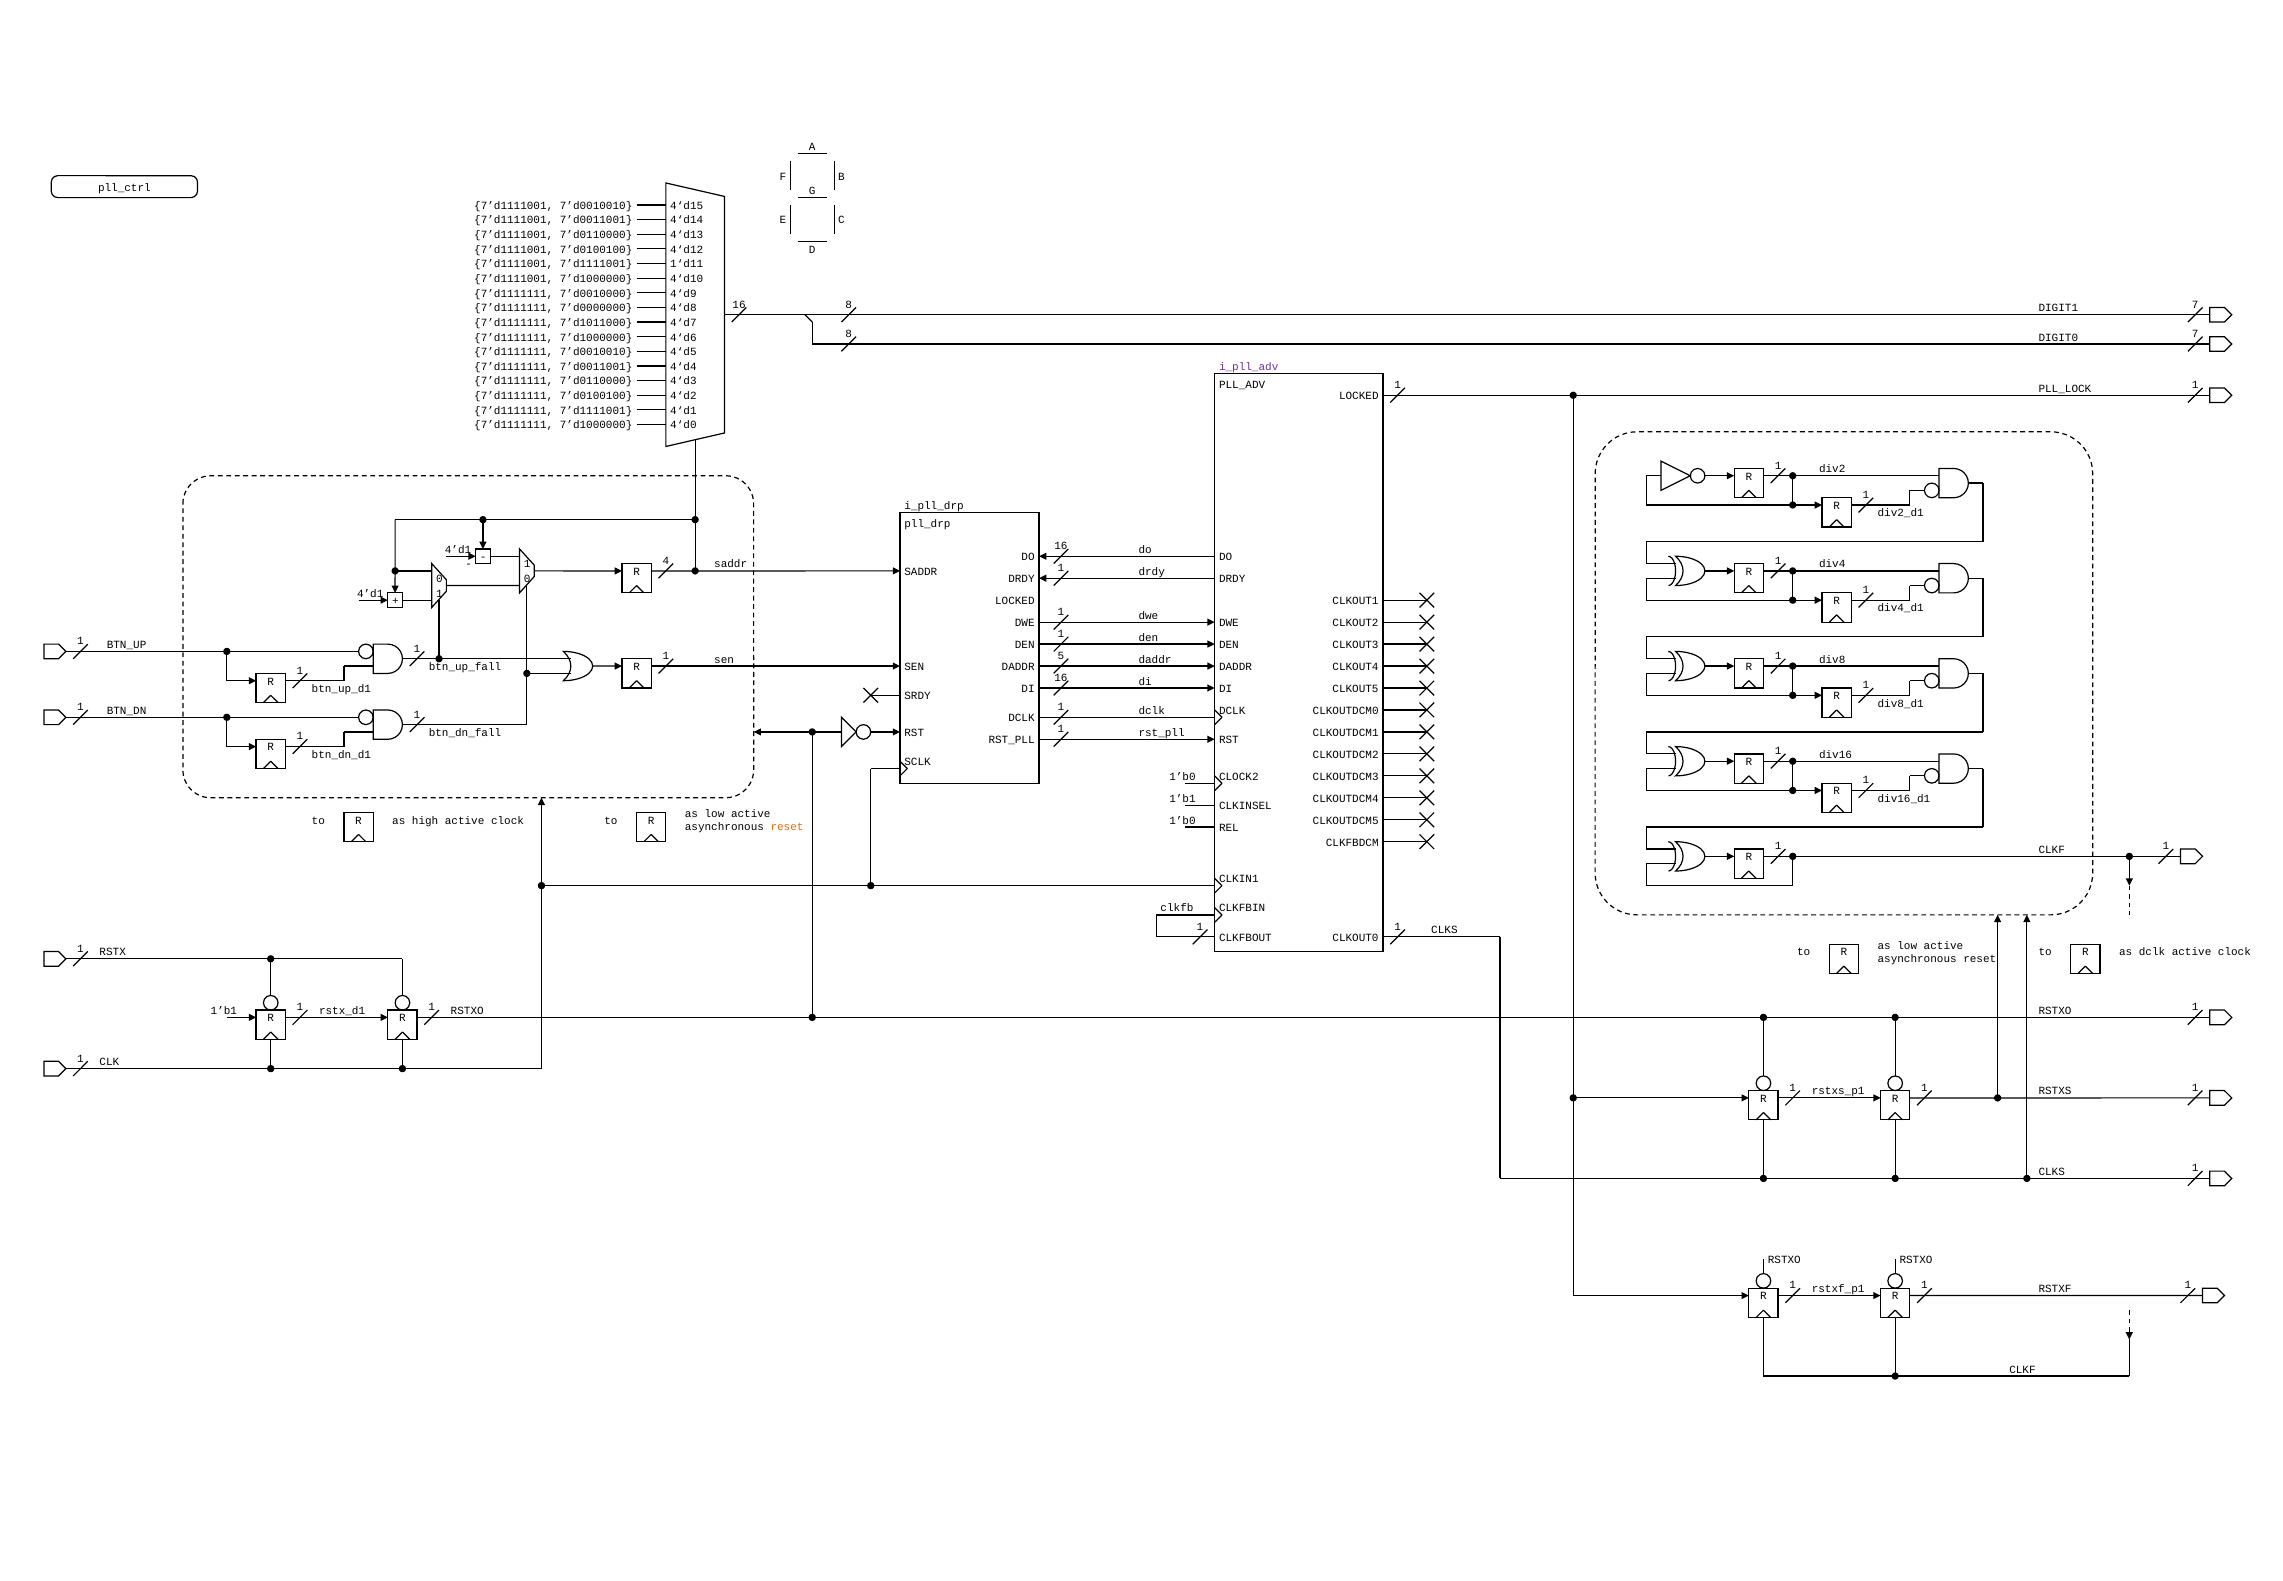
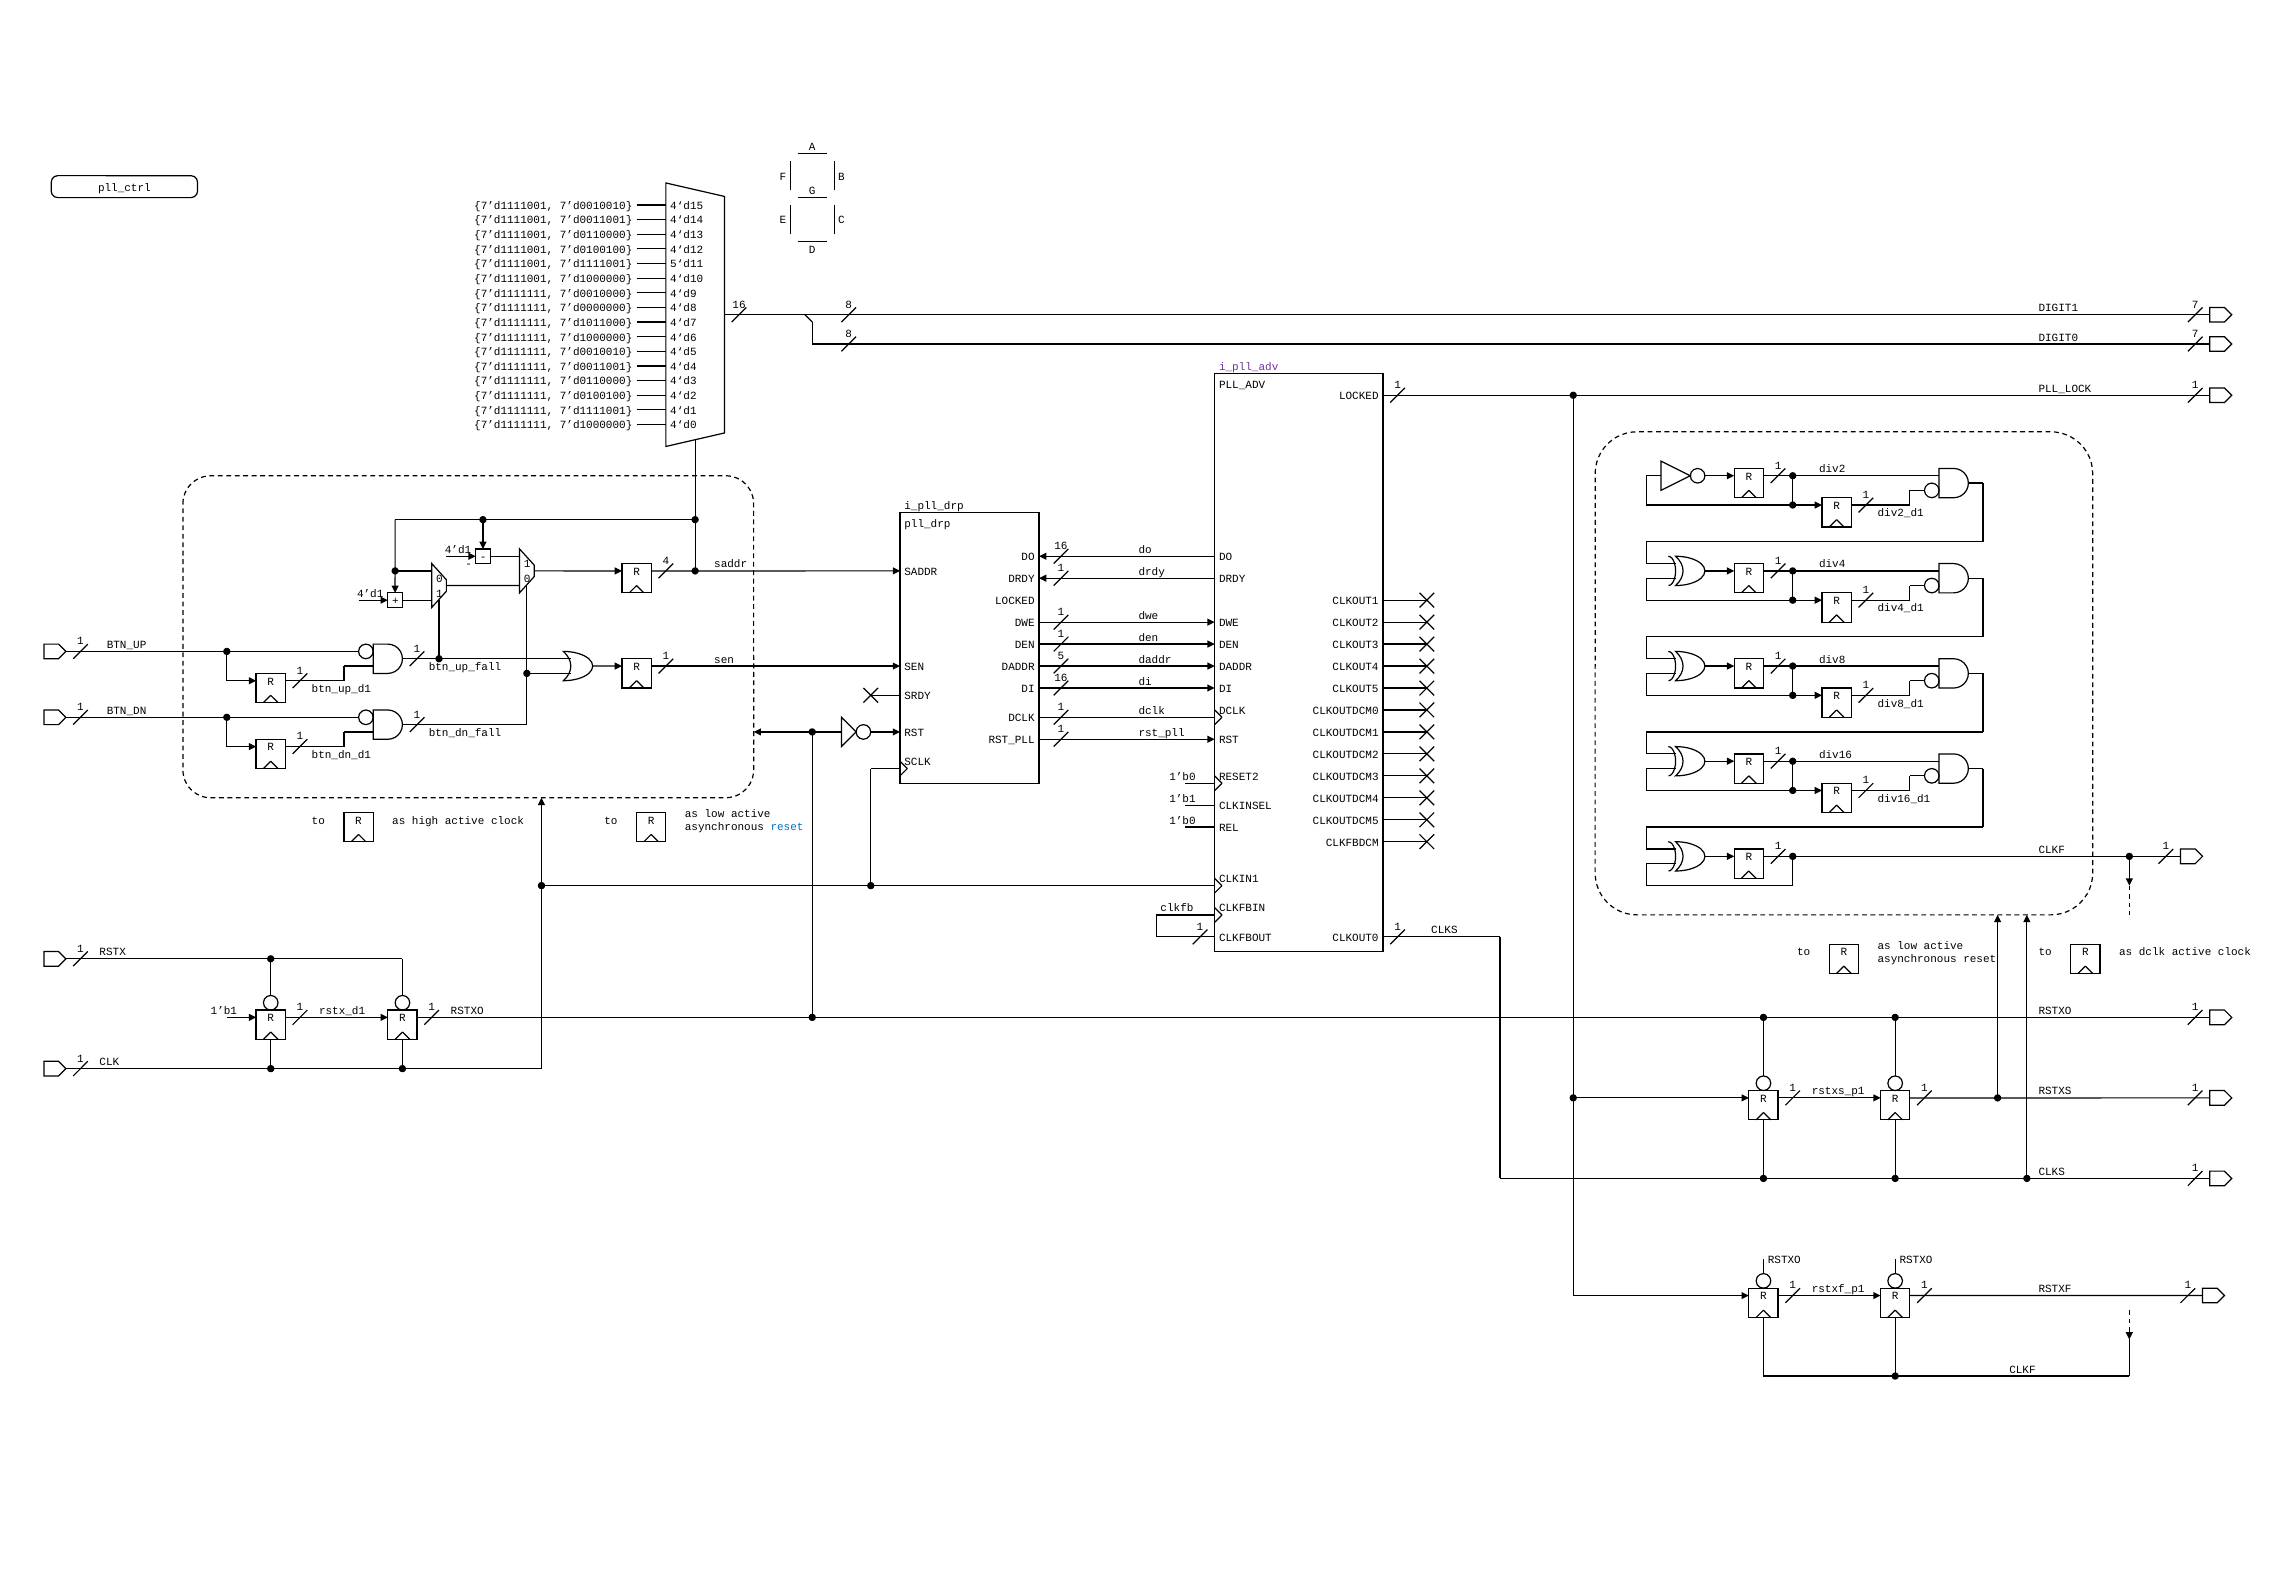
1‘d11: 1‘d11 -> 5‘d11 (687, 264)
CLOCK2: CLOCK2 -> RESET2 (1239, 776)
reset colour: orange -> blue (787, 827)
